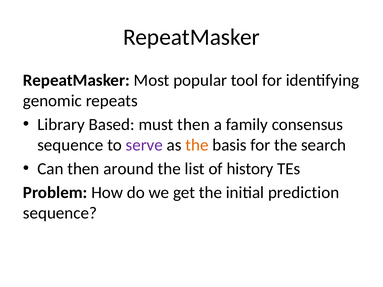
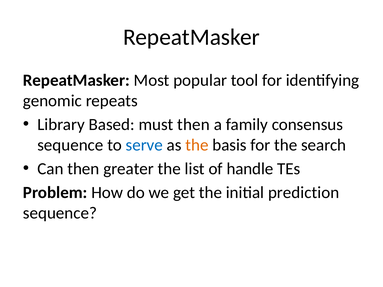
serve colour: purple -> blue (144, 145)
around: around -> greater (129, 169)
history: history -> handle (250, 169)
